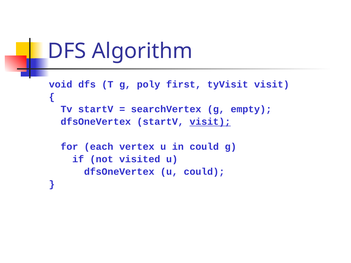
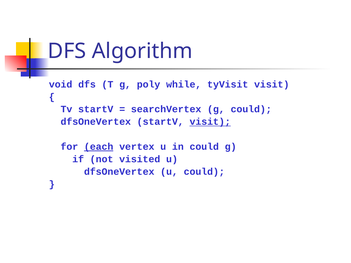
first: first -> while (184, 84)
g empty: empty -> could (251, 109)
each underline: none -> present (99, 147)
